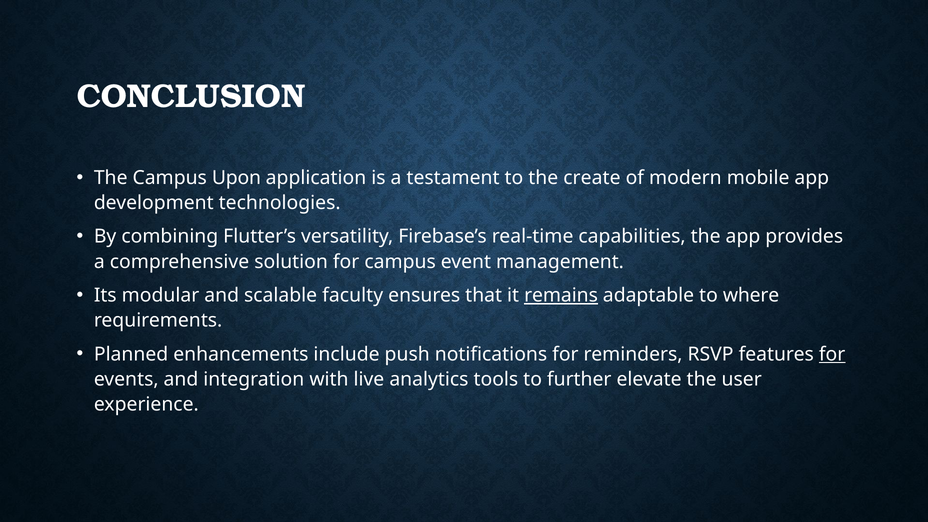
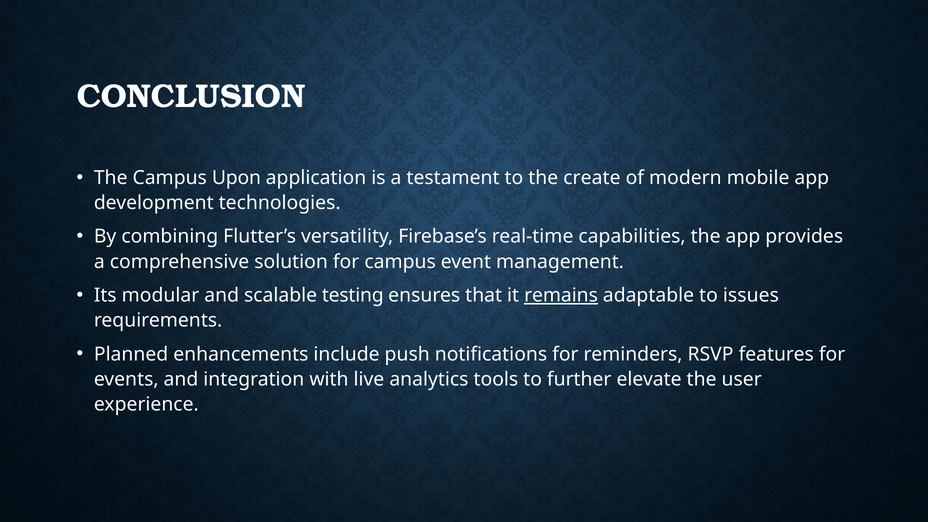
faculty: faculty -> testing (353, 295)
where: where -> issues (751, 295)
for underline: present -> none (832, 354)
